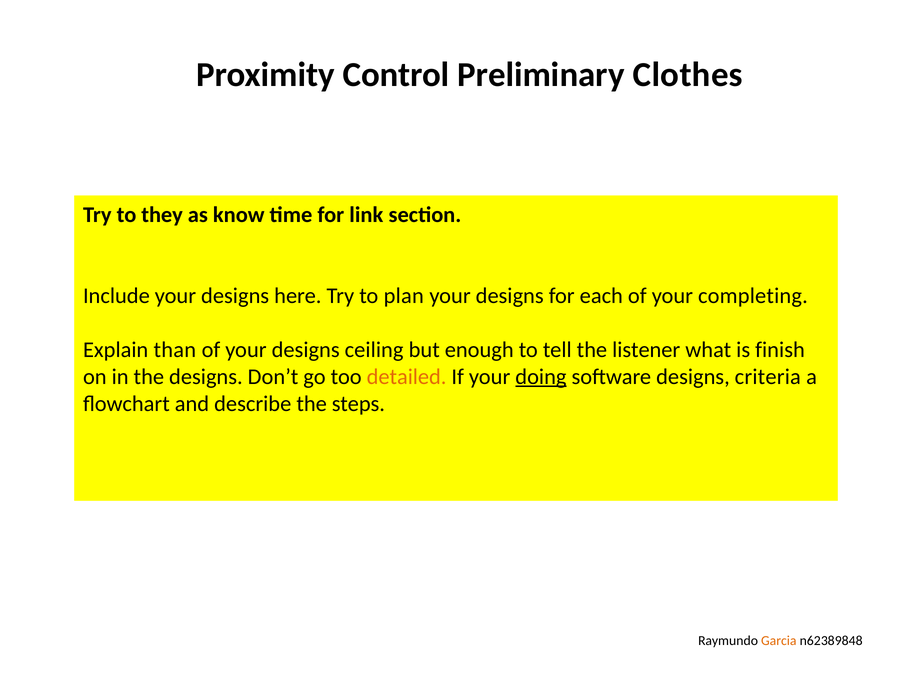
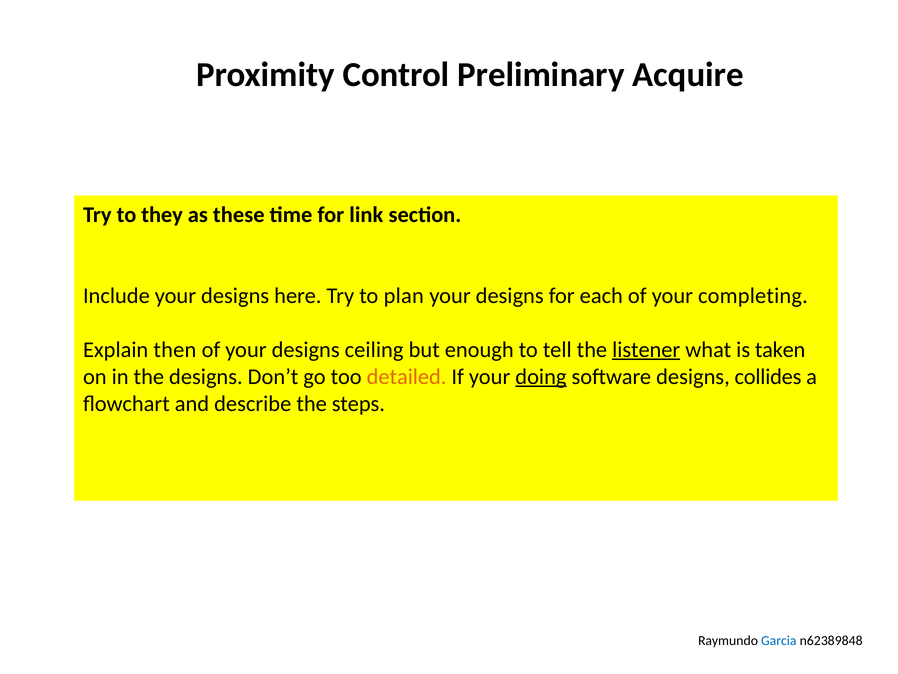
Clothes: Clothes -> Acquire (688, 75)
know: know -> these (239, 215)
than: than -> then (175, 349)
listener underline: none -> present (646, 349)
finish: finish -> taken (780, 349)
criteria: criteria -> collides (768, 376)
Garcia colour: orange -> blue (779, 640)
